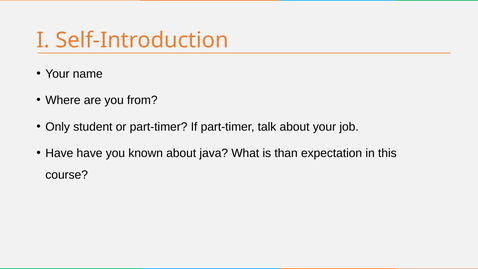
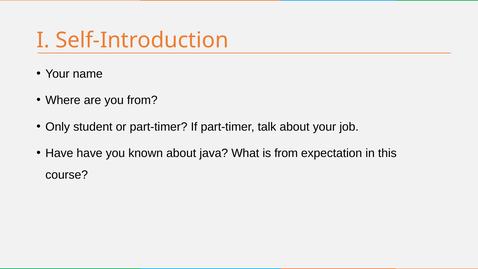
is than: than -> from (286, 153)
